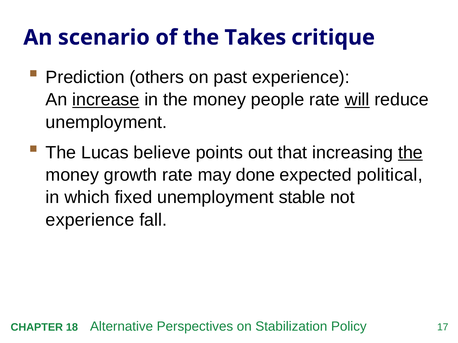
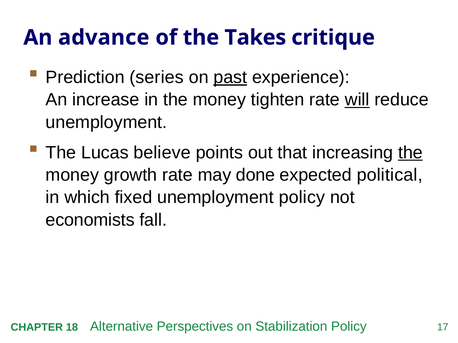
scenario: scenario -> advance (104, 38)
others: others -> series (157, 77)
past underline: none -> present (230, 77)
increase underline: present -> none (106, 100)
people: people -> tighten (278, 100)
unemployment stable: stable -> policy (302, 198)
experience: experience -> economists (90, 220)
